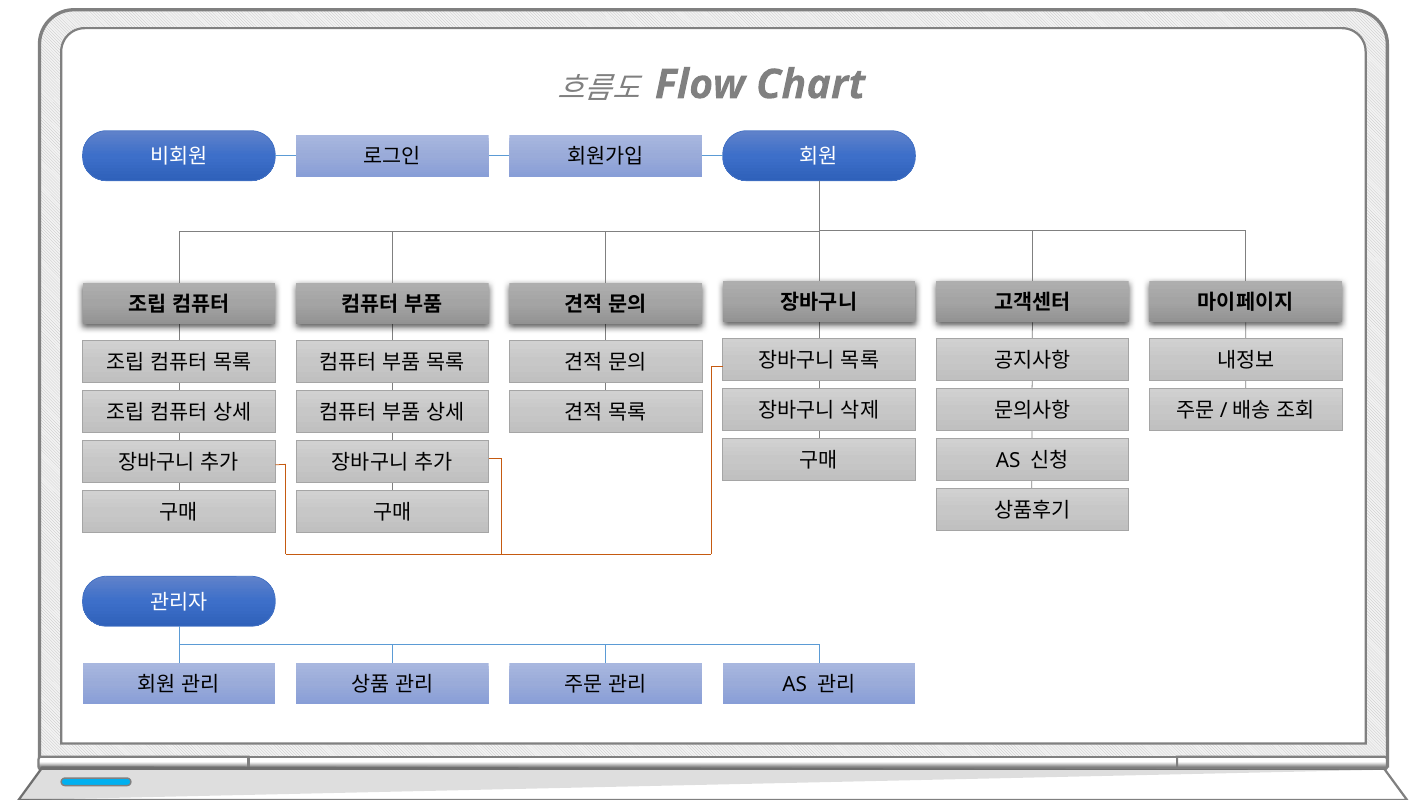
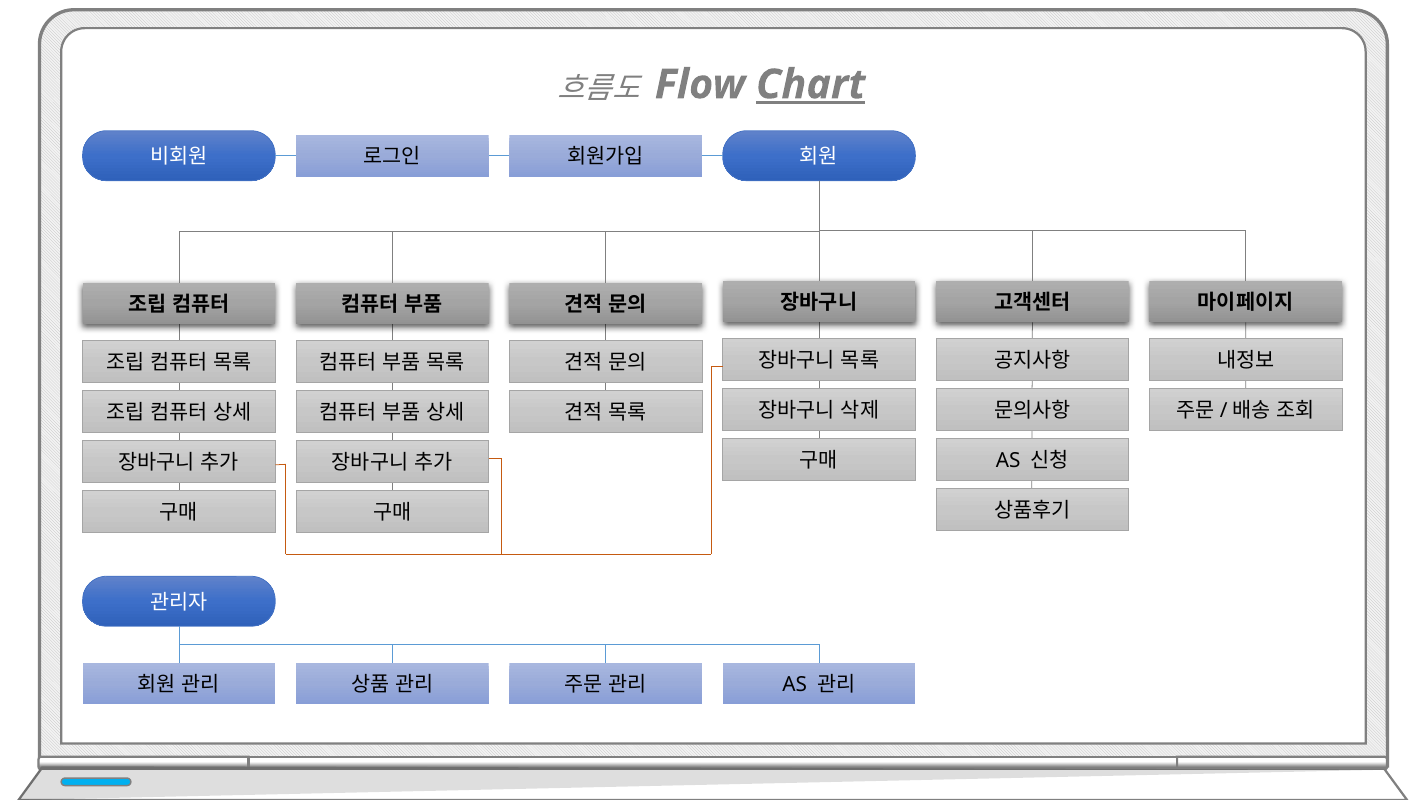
Chart underline: none -> present (811, 85)
